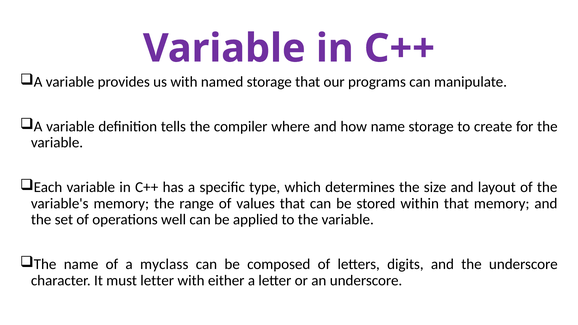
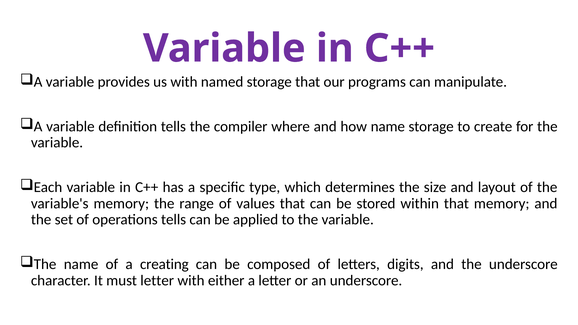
operations well: well -> tells (174, 220)
myclass: myclass -> creating (164, 264)
